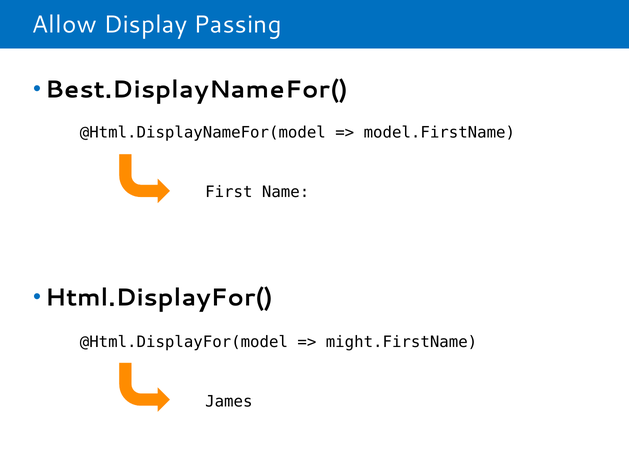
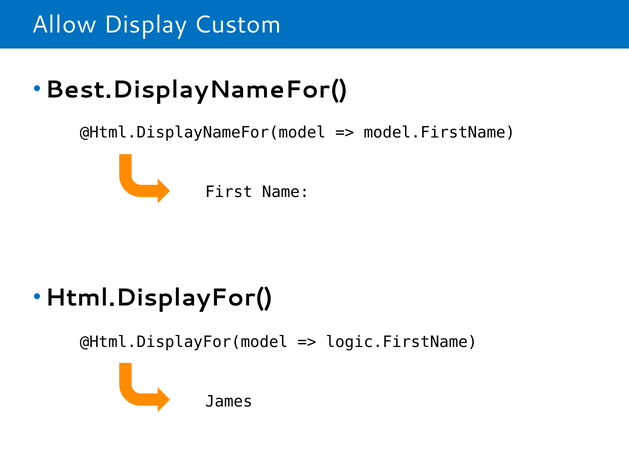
Passing: Passing -> Custom (238, 25)
might.FirstName: might.FirstName -> logic.FirstName (401, 342)
